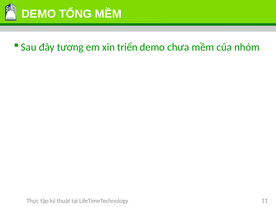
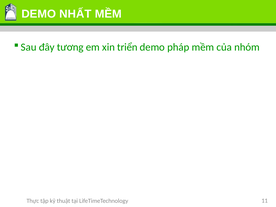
TỔNG: TỔNG -> NHẤT (75, 14)
chưa: chưa -> pháp (178, 47)
